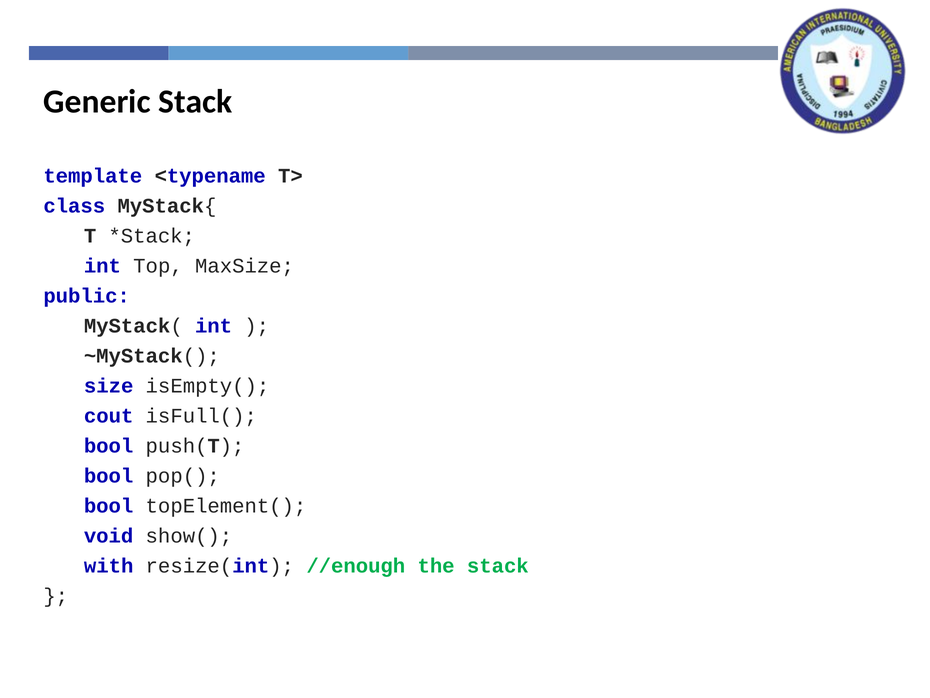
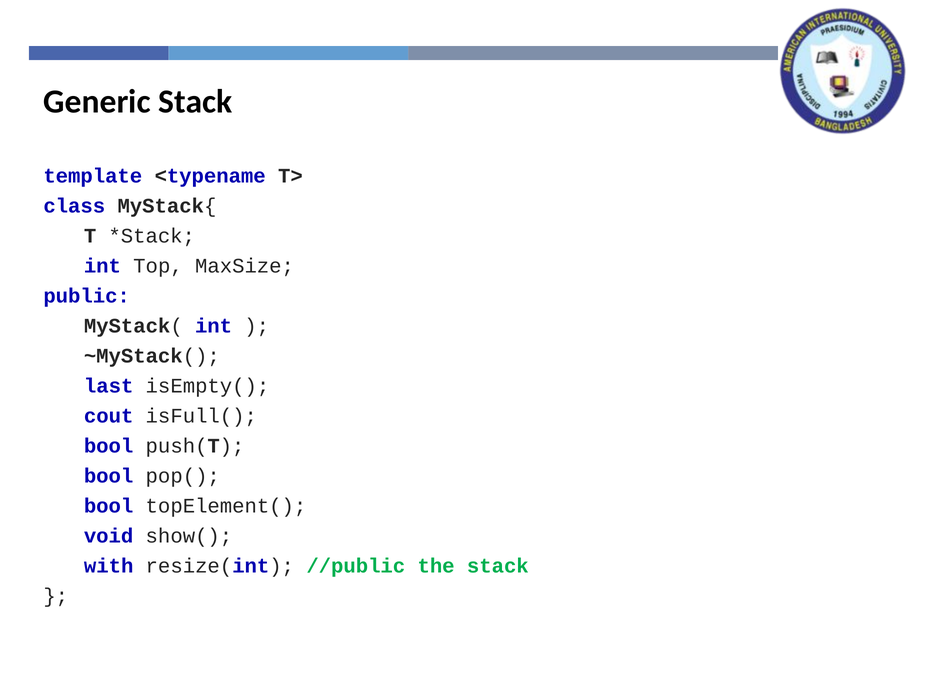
size: size -> last (109, 386)
//enough: //enough -> //public (356, 566)
